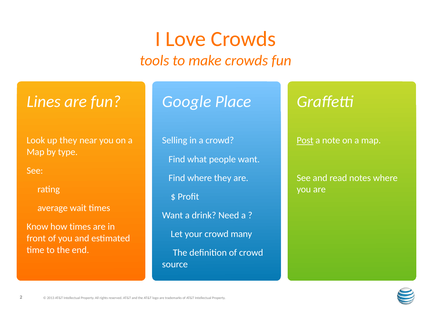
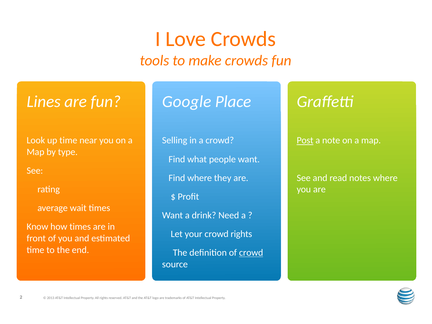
up they: they -> time (68, 140)
crowd many: many -> rights (241, 234)
crowd underline: none -> present (251, 253)
